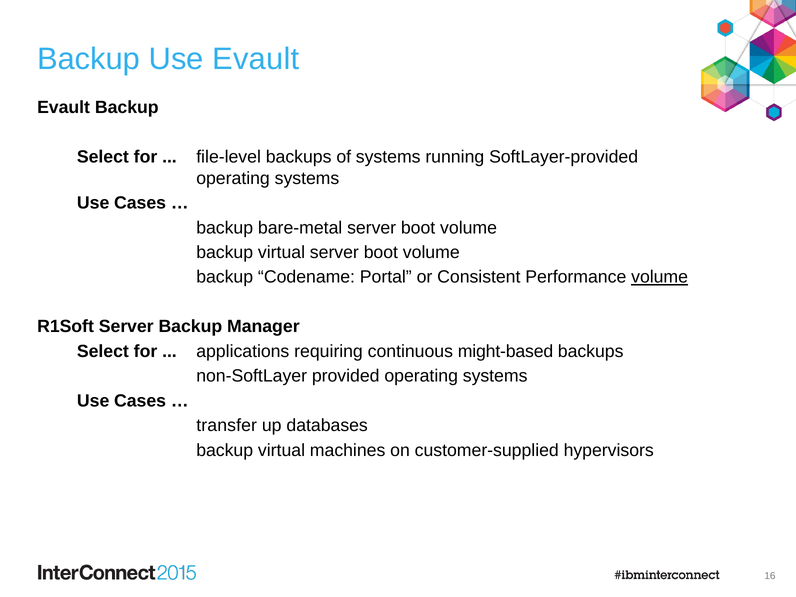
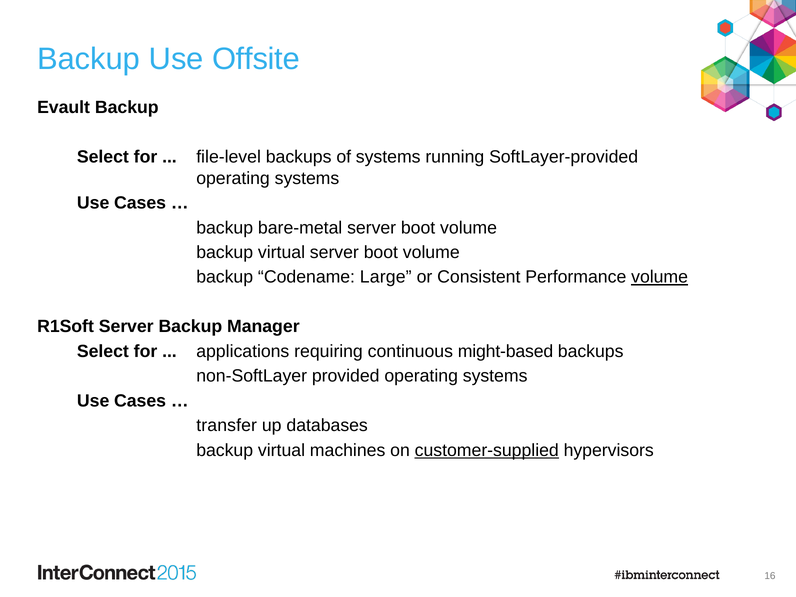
Use Evault: Evault -> Offsite (256, 59)
Portal: Portal -> Large (386, 277)
customer-supplied underline: none -> present (487, 450)
